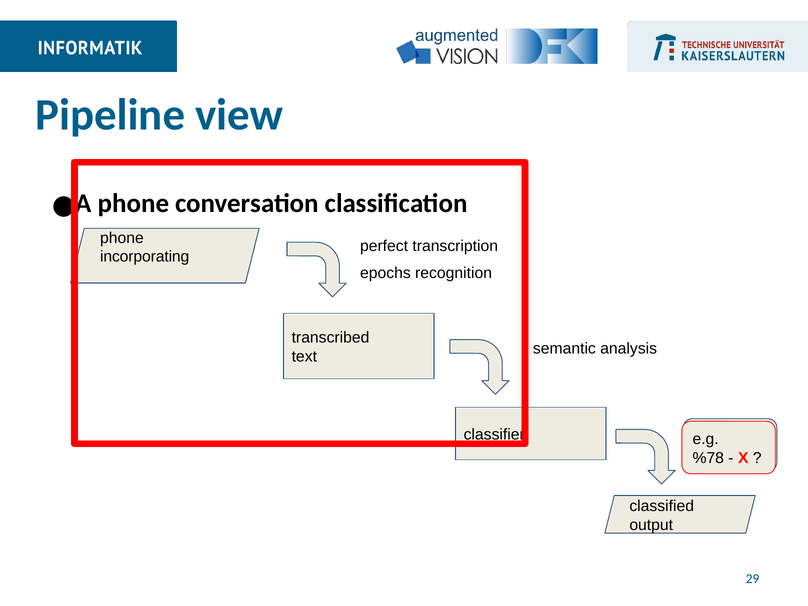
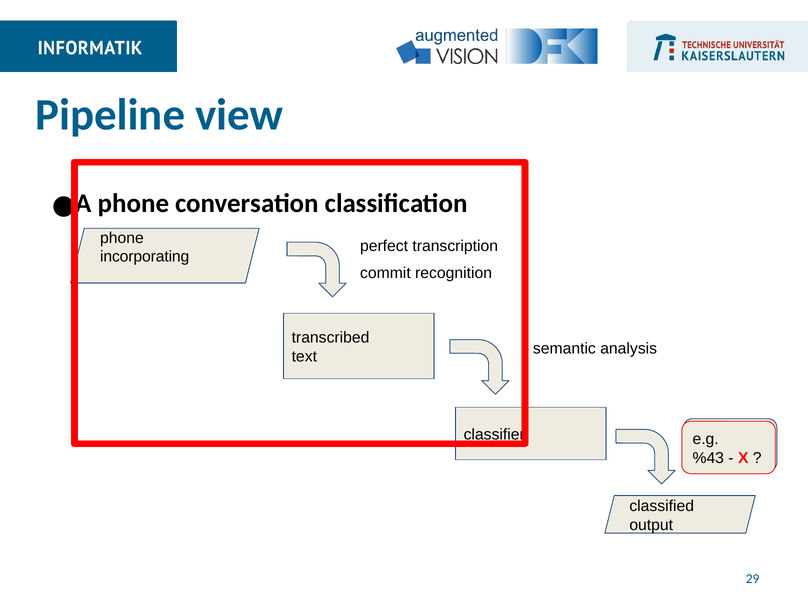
epochs: epochs -> commit (385, 273)
%78: %78 -> %43 (708, 458)
